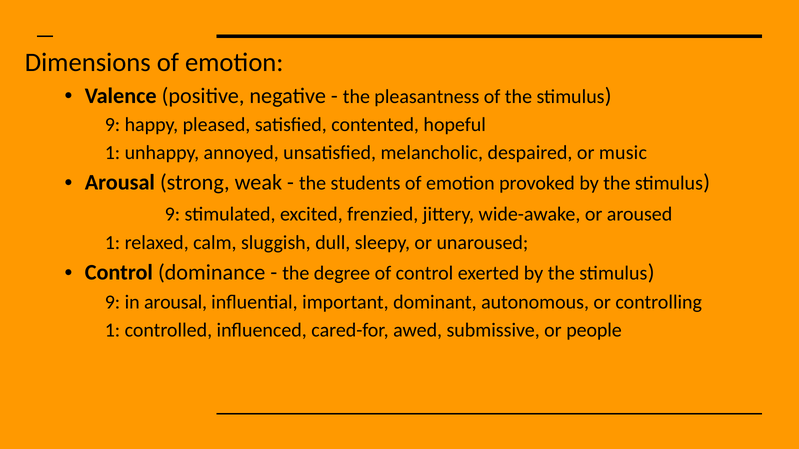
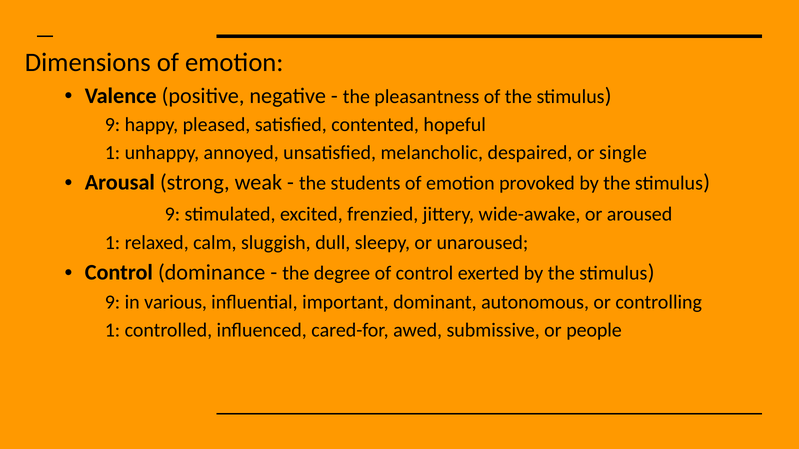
music: music -> single (623, 153)
in arousal: arousal -> various (176, 303)
